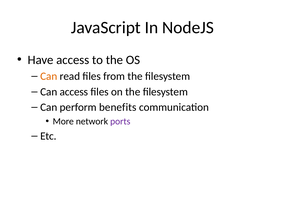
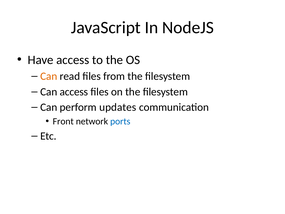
benefits: benefits -> updates (118, 107)
More: More -> Front (63, 121)
ports colour: purple -> blue (120, 121)
